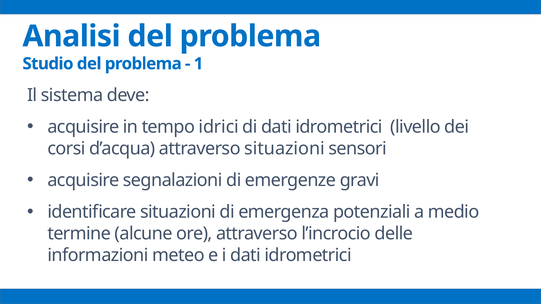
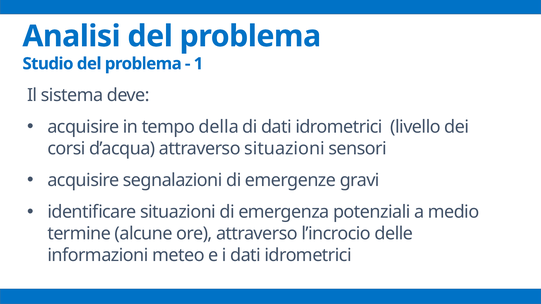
idrici: idrici -> della (219, 127)
